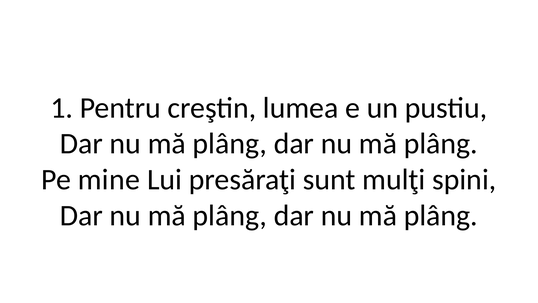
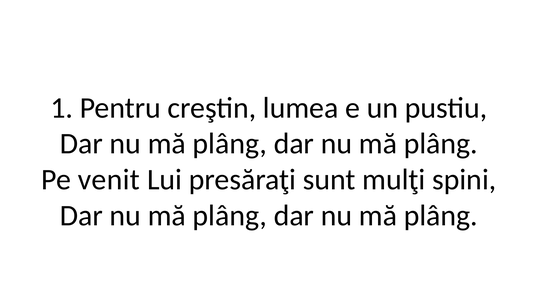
mine: mine -> venit (109, 179)
